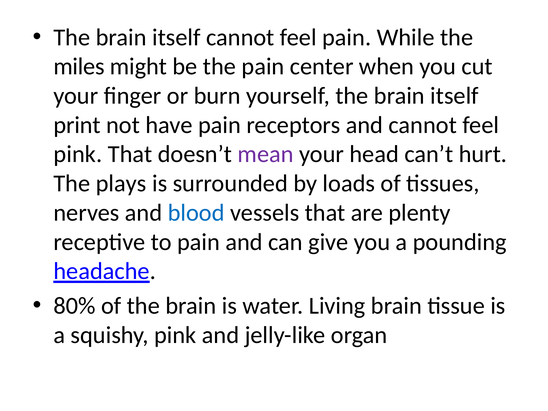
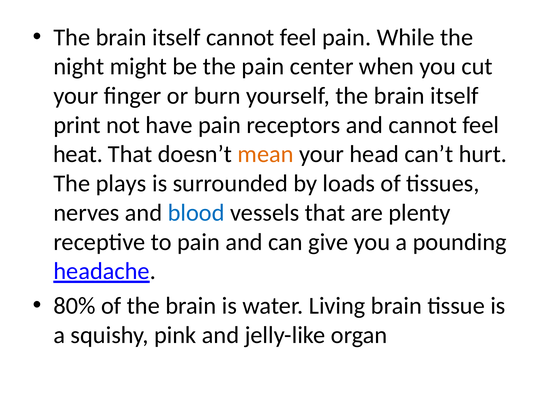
miles: miles -> night (79, 67)
pink: pink -> heat (78, 154)
mean colour: purple -> orange (266, 154)
